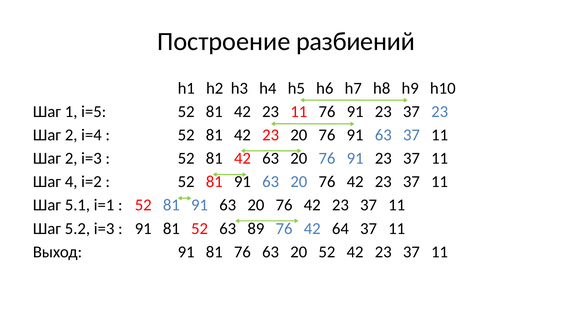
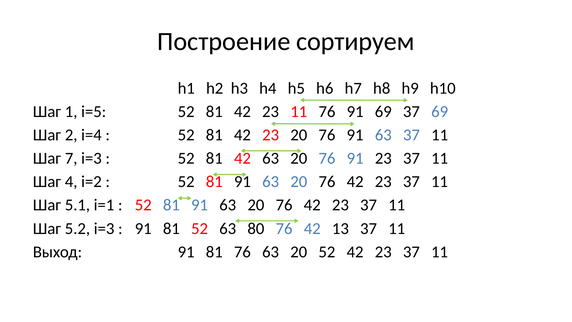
разбиений: разбиений -> сортируем (355, 42)
11 76 91 23: 23 -> 69 (383, 112)
37 23: 23 -> 69 (440, 112)
2: 2 -> 7 (71, 158)
89: 89 -> 80 (256, 228)
64: 64 -> 13 (340, 228)
